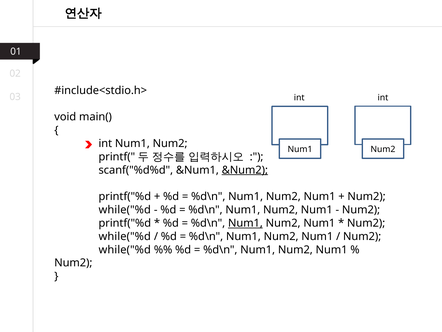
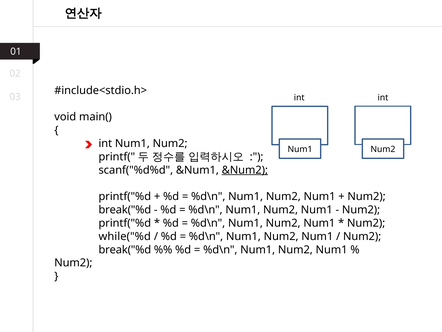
while("%d: while("%d -> break("%d (125, 210)
Num1 underline: present -> none (245, 223)
while("%d: while("%d -> break("%d (125, 249)
